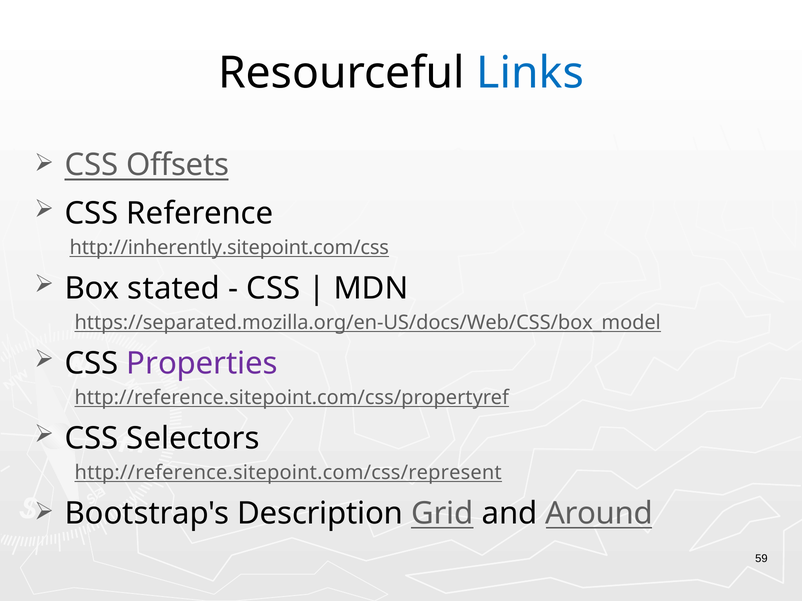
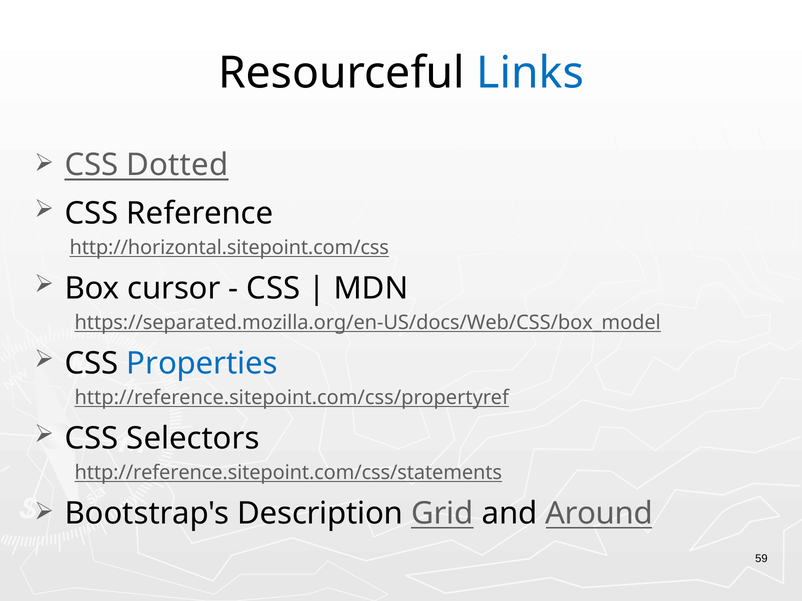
Offsets: Offsets -> Dotted (177, 165)
http://inherently.sitepoint.com/css: http://inherently.sitepoint.com/css -> http://horizontal.sitepoint.com/css (229, 248)
stated: stated -> cursor (174, 289)
Properties colour: purple -> blue (202, 364)
http://reference.sitepoint.com/css/represent: http://reference.sitepoint.com/css/represent -> http://reference.sitepoint.com/css/statements (288, 473)
